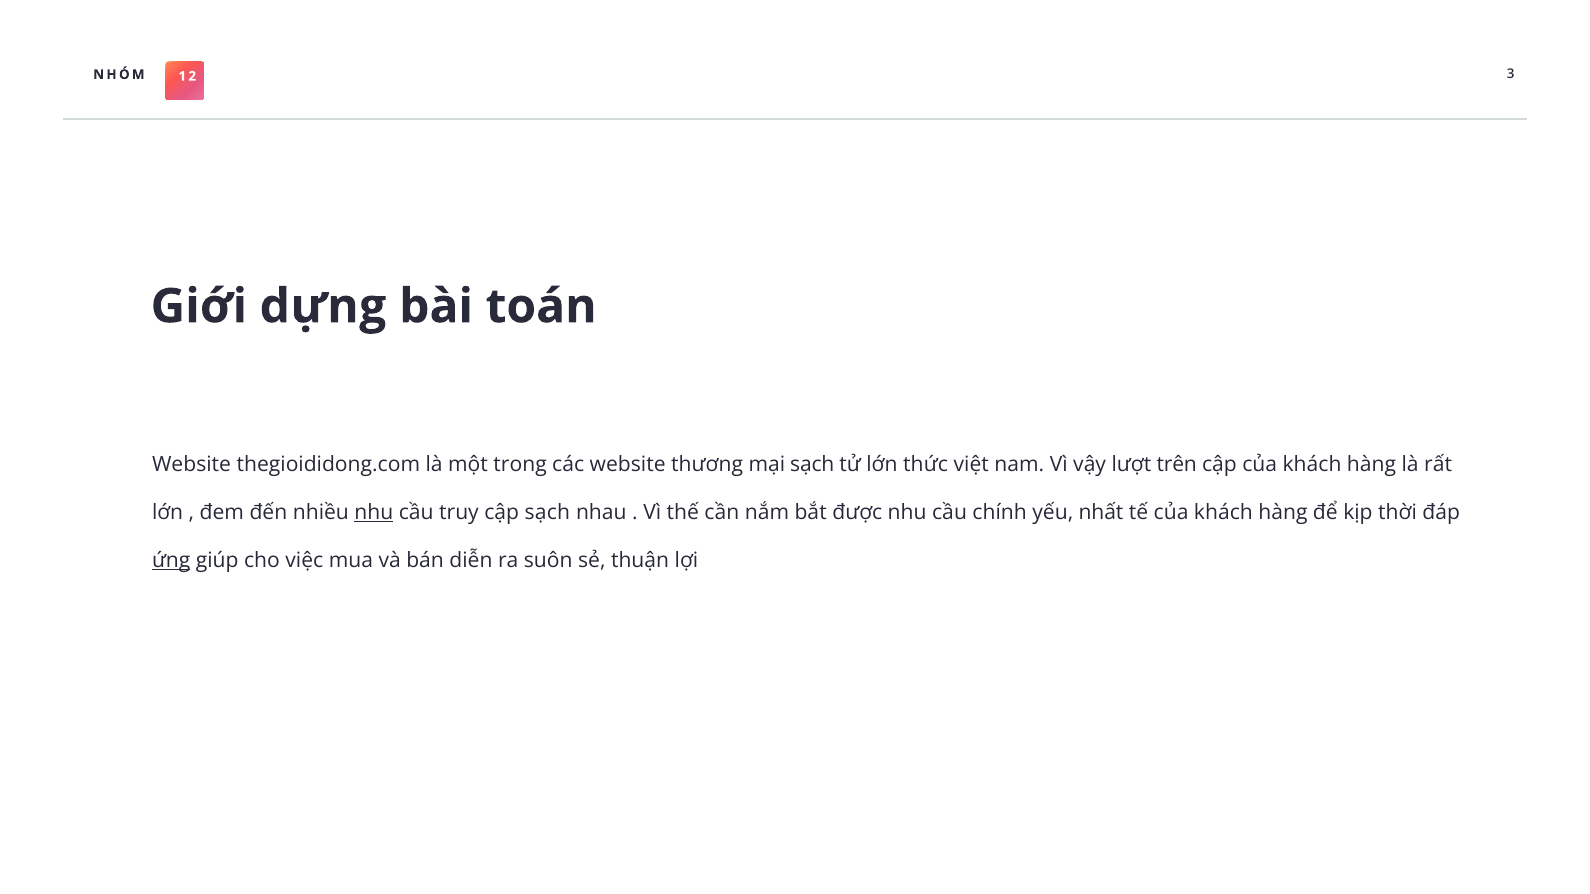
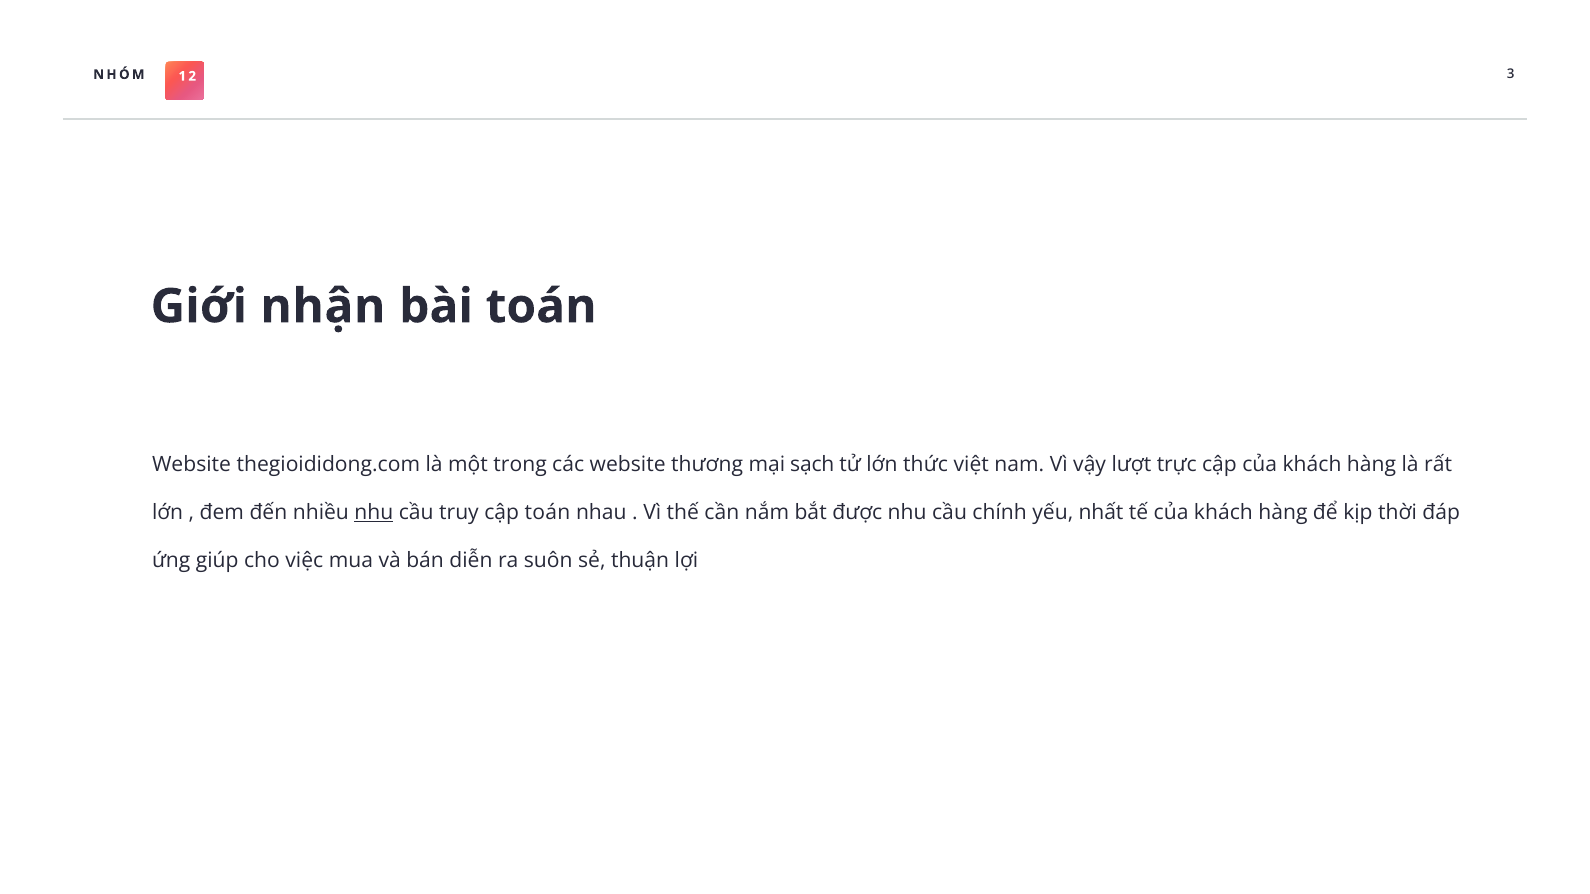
dựng: dựng -> nhận (323, 307)
trên: trên -> trực (1177, 465)
cập sạch: sạch -> toán (547, 513)
ứng underline: present -> none (171, 561)
